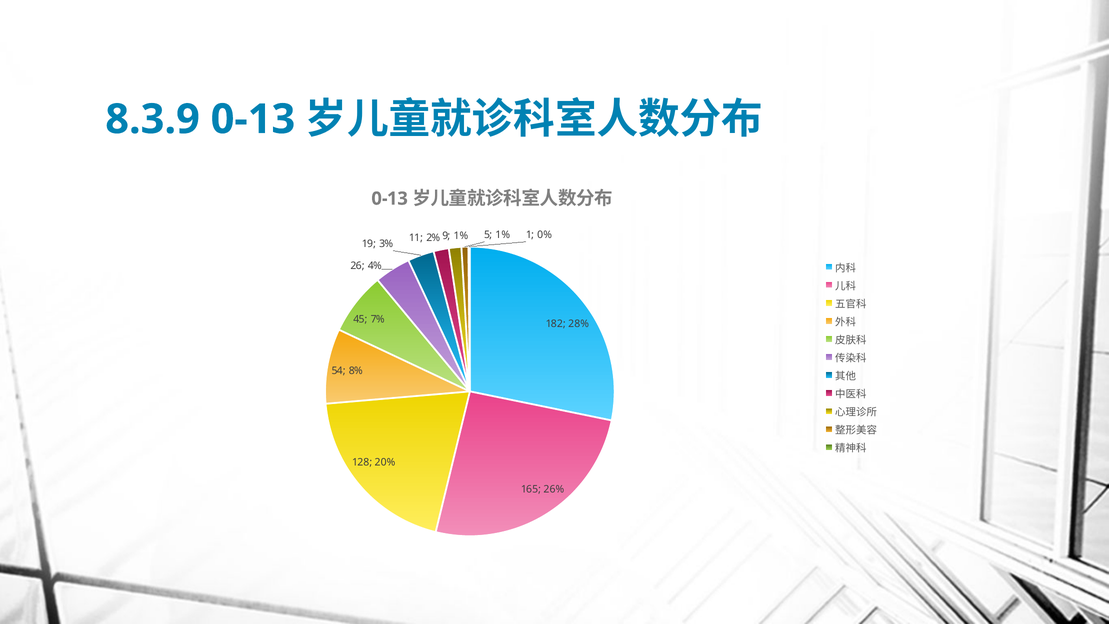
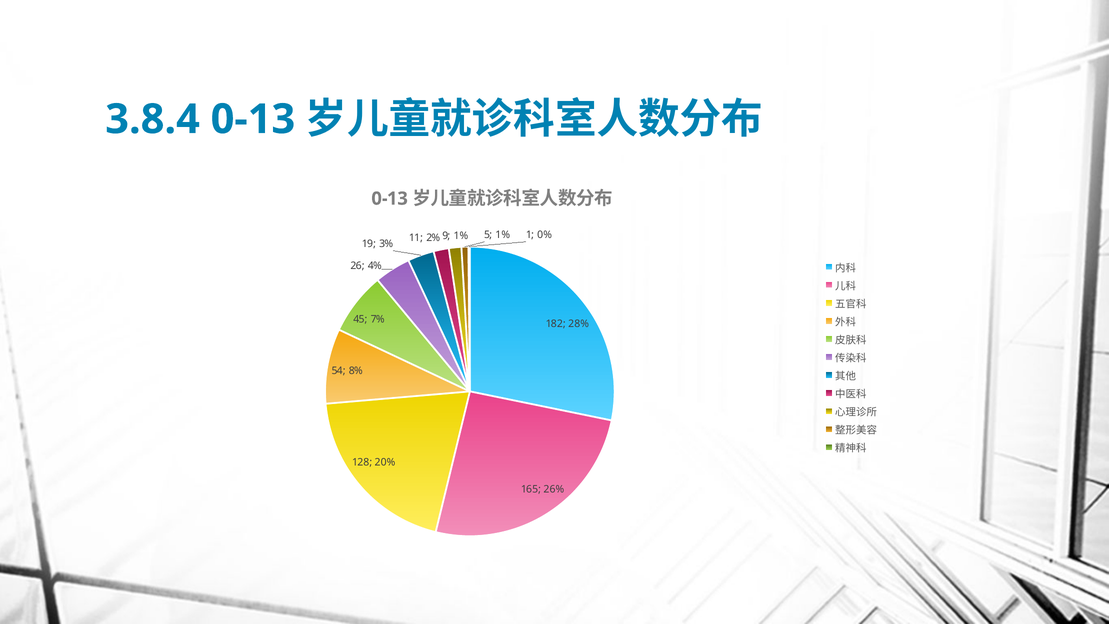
8.3.9: 8.3.9 -> 3.8.4 (153, 119)
